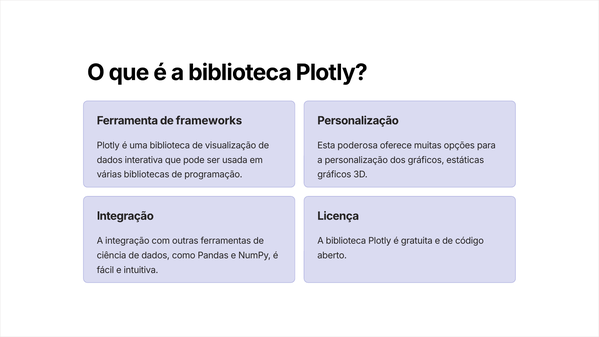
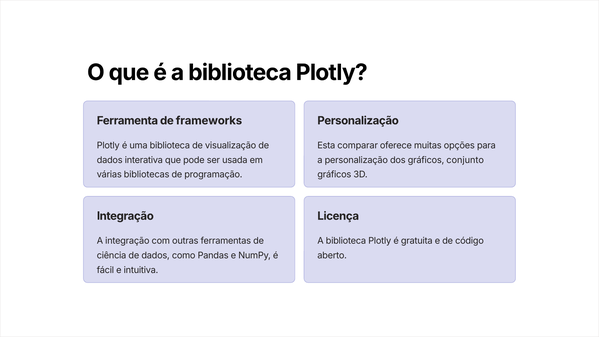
poderosa: poderosa -> comparar (358, 145)
estáticas: estáticas -> conjunto (465, 160)
